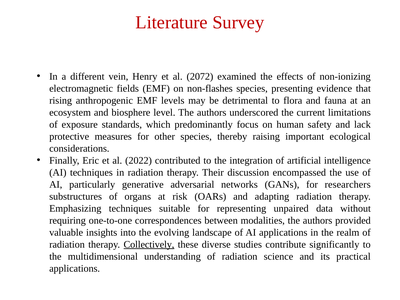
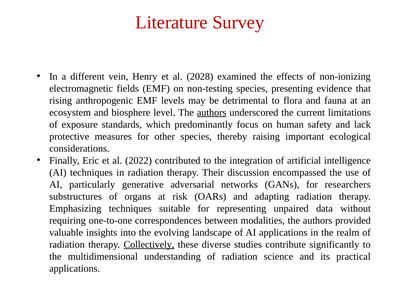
2072: 2072 -> 2028 (200, 76)
non-flashes: non-flashes -> non-testing (210, 88)
authors underline: none -> present (212, 112)
